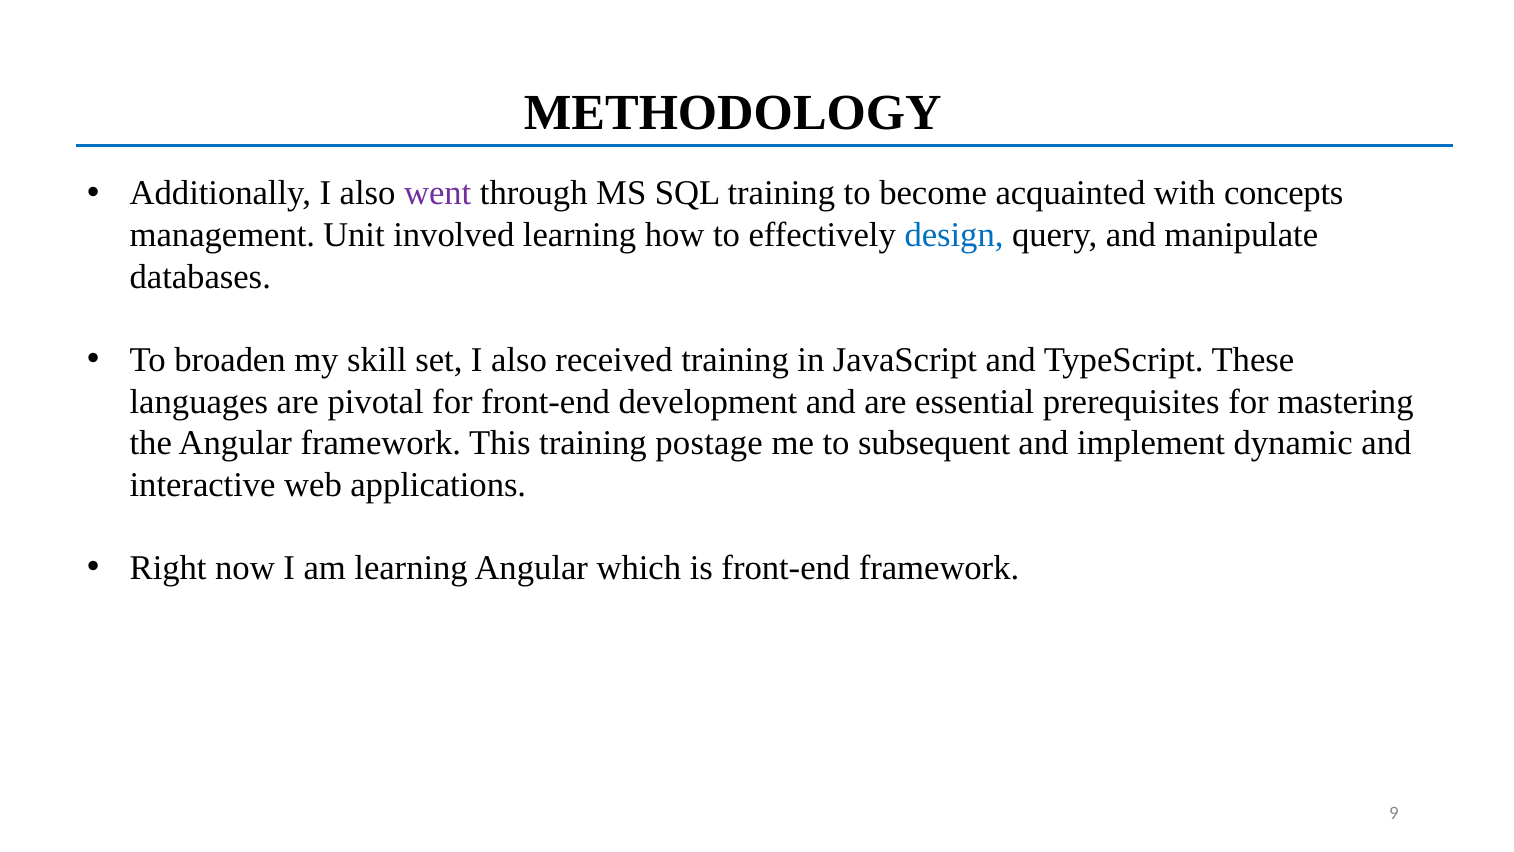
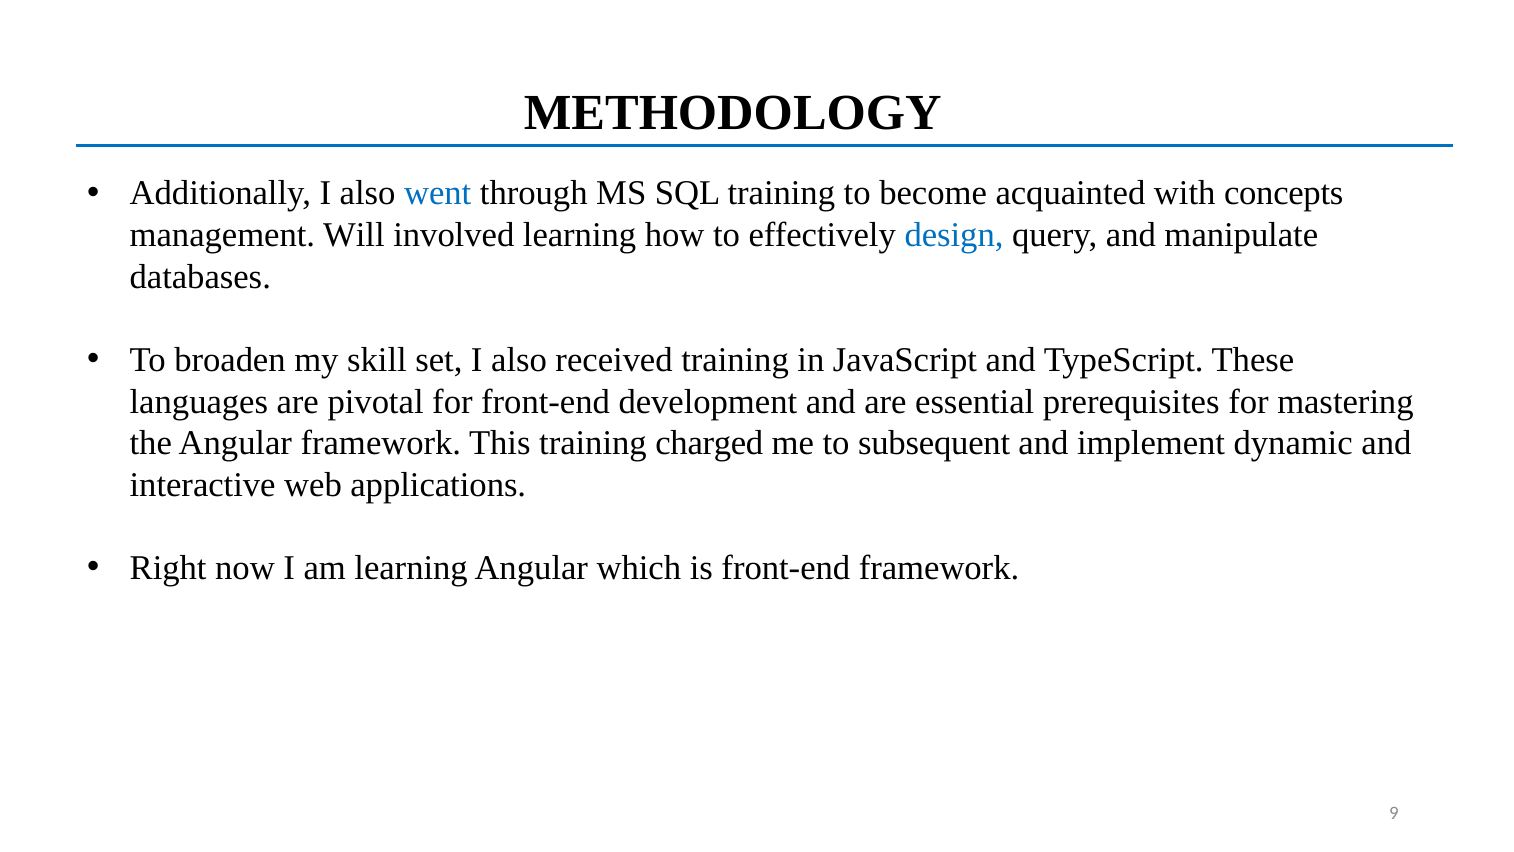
went colour: purple -> blue (438, 193)
Unit: Unit -> Will (354, 235)
postage: postage -> charged (709, 443)
